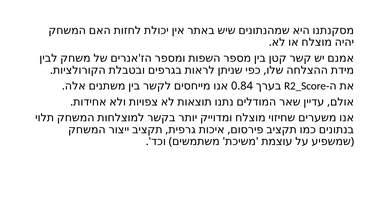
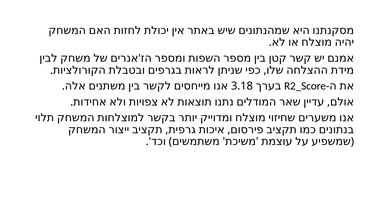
0.84: 0.84 -> 3.18 (242, 86)
